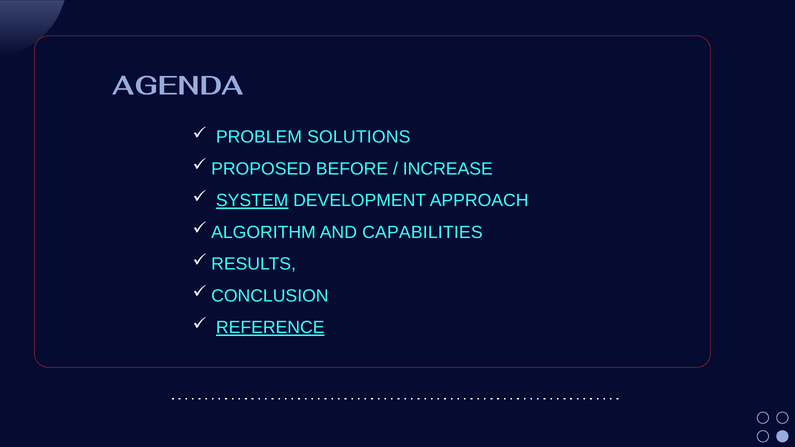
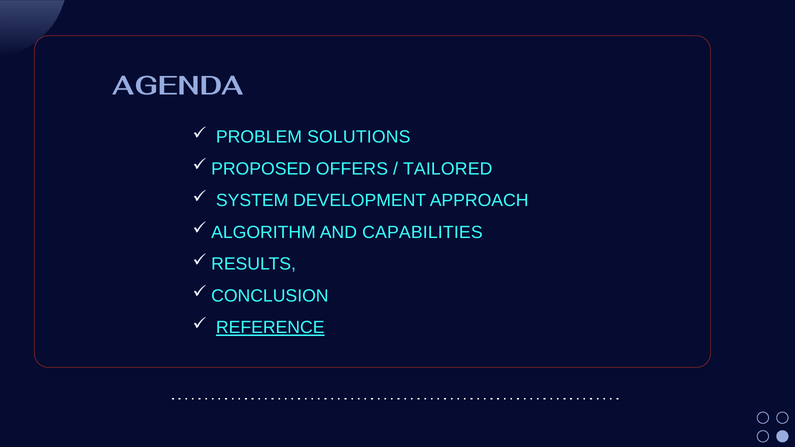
BEFORE: BEFORE -> OFFERS (352, 169)
INCREASE: INCREASE -> TAILORED (448, 169)
SYSTEM underline: present -> none (252, 201)
